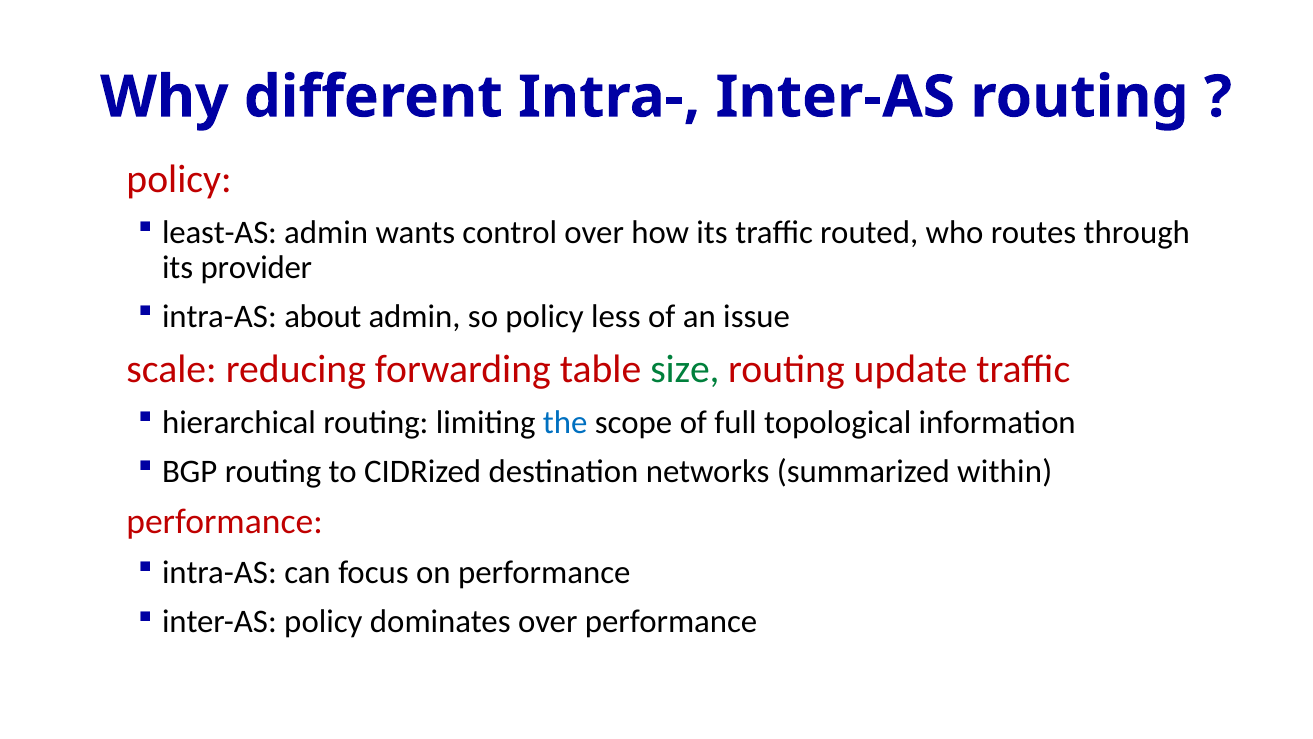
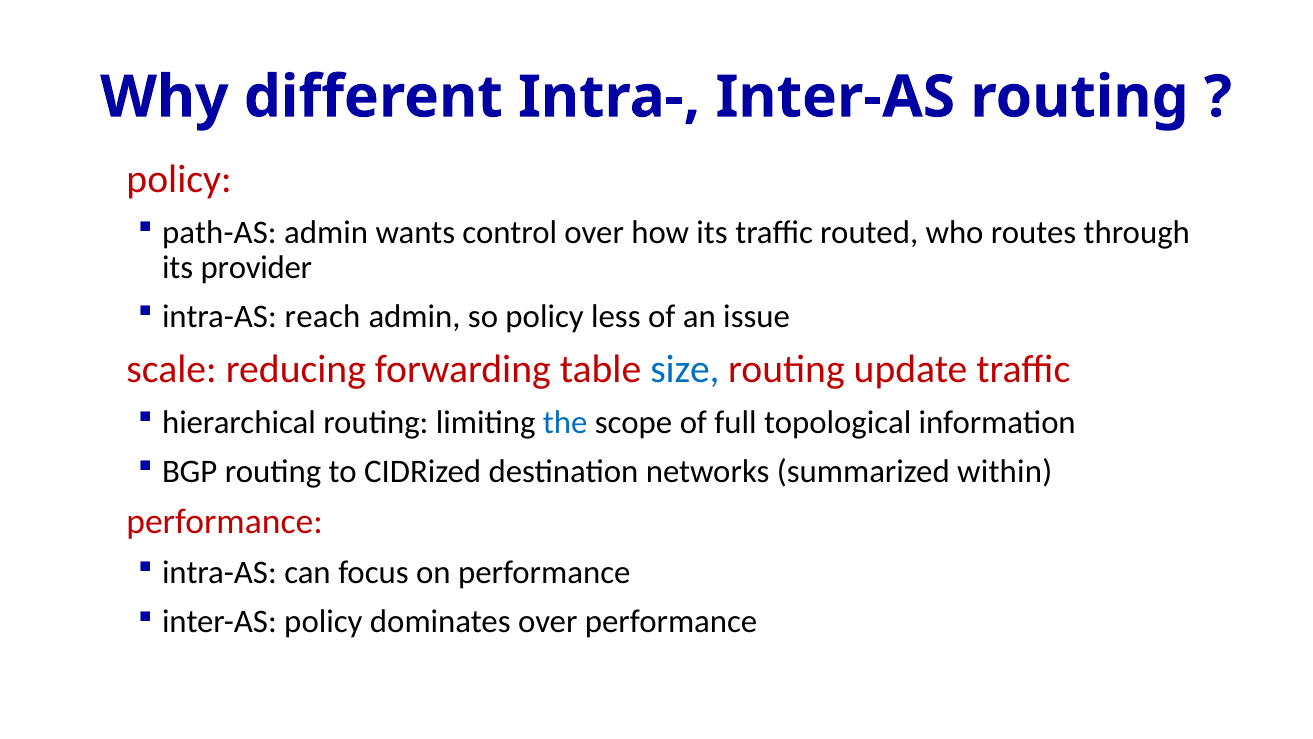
least-AS: least-AS -> path-AS (219, 232)
about: about -> reach (323, 317)
size colour: green -> blue (685, 369)
